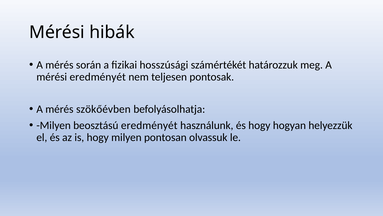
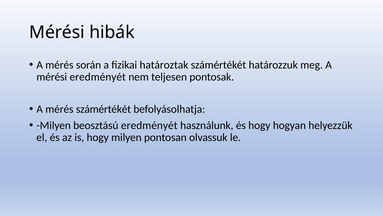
hosszúsági: hosszúsági -> határoztak (164, 65)
mérés szökőévben: szökőévben -> számértékét (103, 109)
